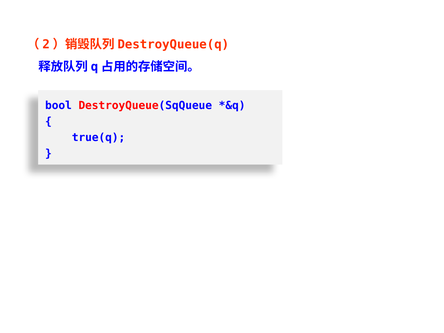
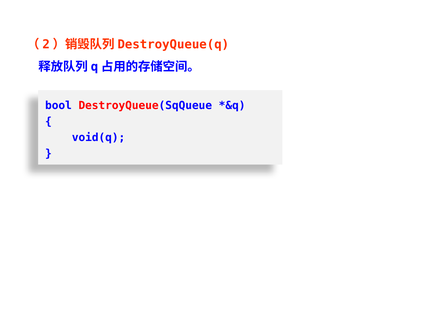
true(q: true(q -> void(q (99, 137)
